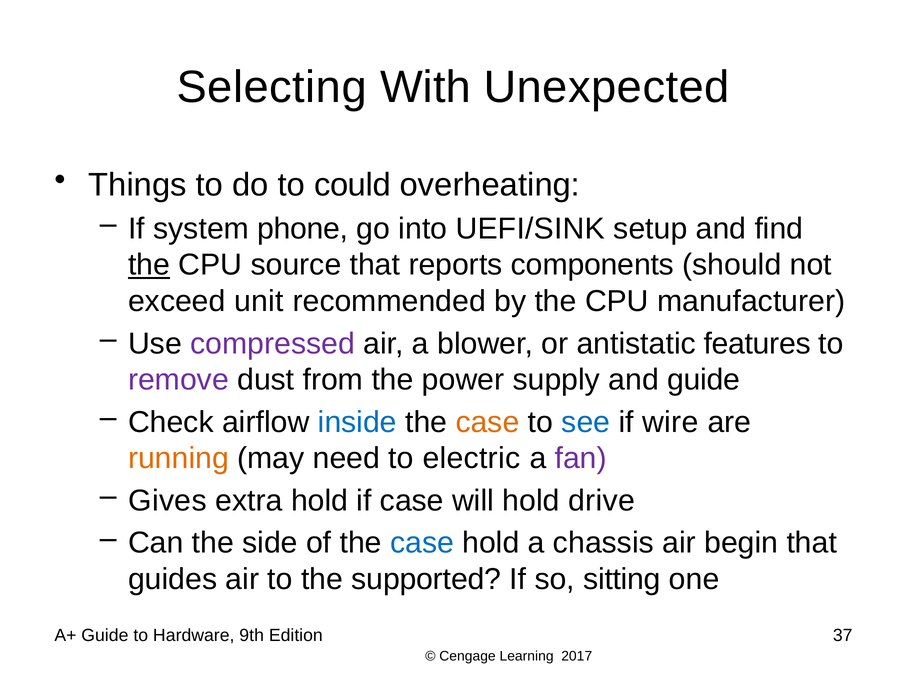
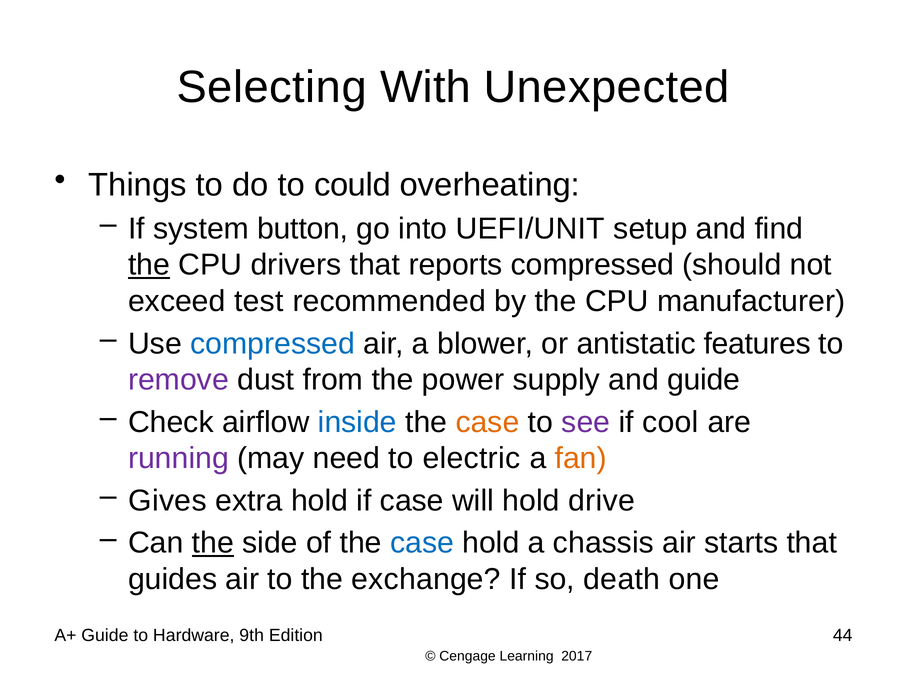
phone: phone -> button (303, 229)
UEFI/SINK: UEFI/SINK -> UEFI/UNIT (530, 229)
source: source -> drivers (296, 265)
reports components: components -> compressed (592, 265)
unit: unit -> test (259, 301)
compressed colour: purple -> blue (273, 344)
see colour: blue -> purple (586, 422)
wire: wire -> cool (670, 422)
running colour: orange -> purple (179, 459)
fan colour: purple -> orange (581, 459)
the underline: none -> present (213, 543)
begin: begin -> starts (741, 543)
supported: supported -> exchange (426, 579)
sitting: sitting -> death (622, 579)
37: 37 -> 44 (843, 636)
